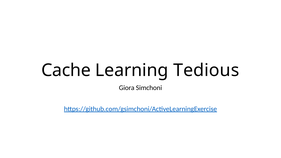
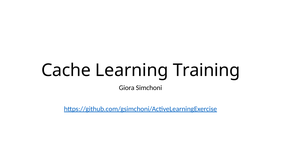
Tedious: Tedious -> Training (206, 70)
